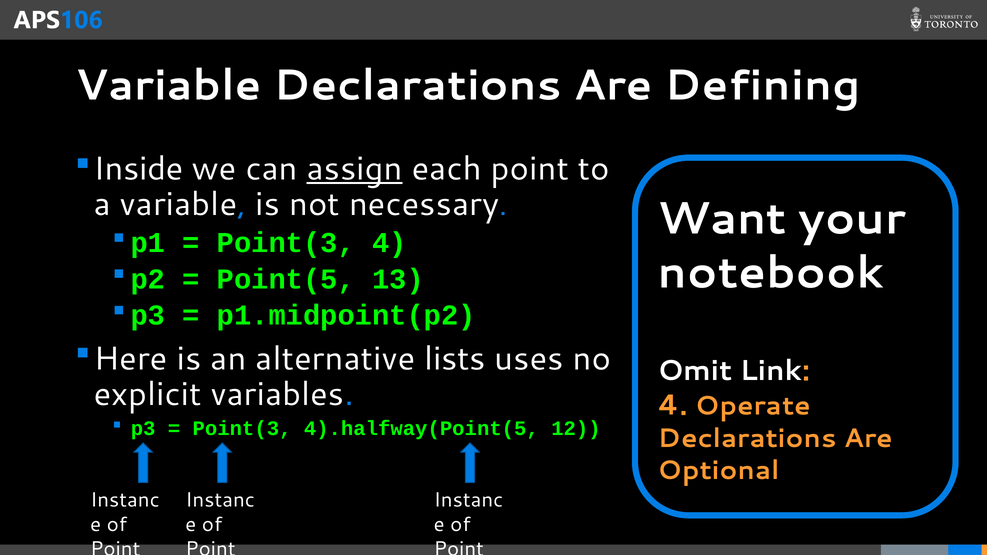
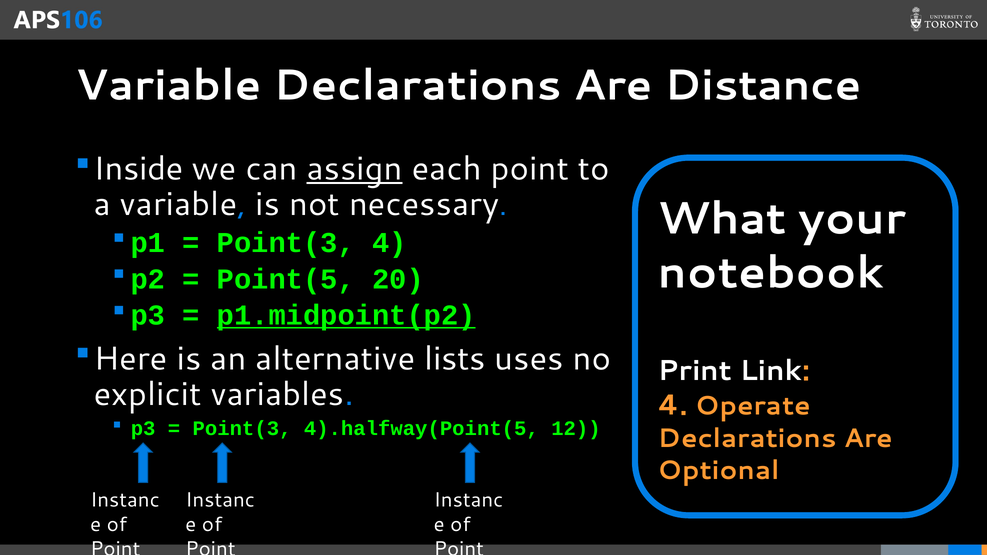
Defining: Defining -> Distance (763, 86)
Want: Want -> What (722, 219)
13: 13 -> 20 (398, 279)
p1.midpoint(p2 underline: none -> present (346, 315)
Omit: Omit -> Print (695, 371)
